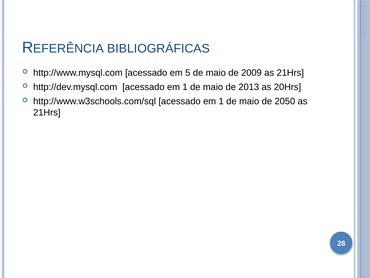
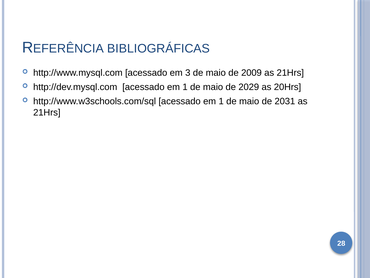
5: 5 -> 3 (188, 73)
2013: 2013 -> 2029 (249, 87)
2050: 2050 -> 2031 (285, 101)
